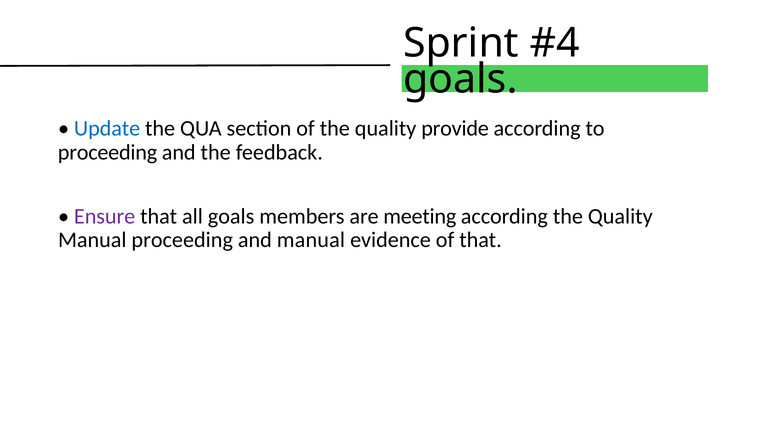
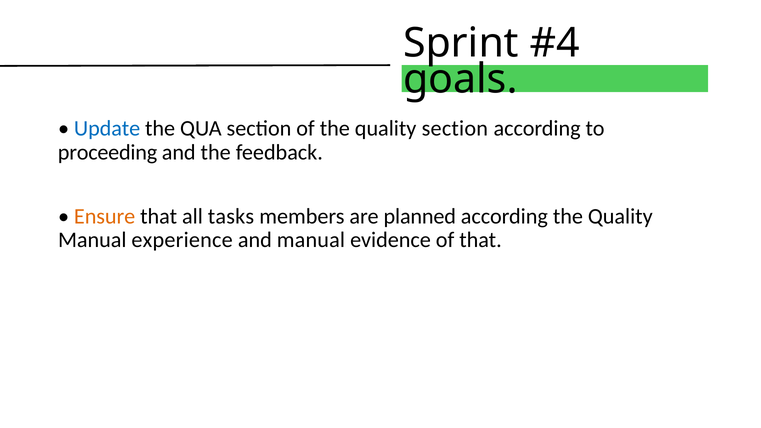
quality provide: provide -> section (455, 129)
Ensure colour: purple -> orange (105, 216)
all goals: goals -> tasks (231, 216)
meeting: meeting -> planned (420, 216)
Manual proceeding: proceeding -> experience (182, 240)
